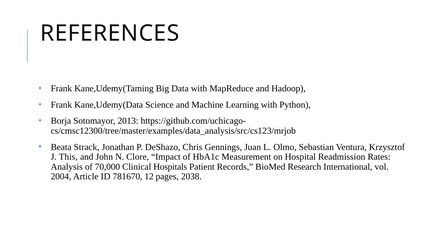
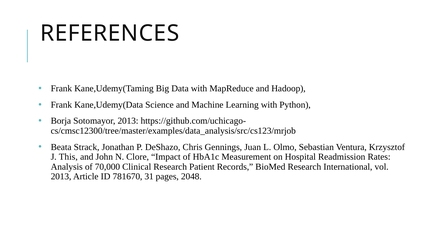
Clinical Hospitals: Hospitals -> Research (170, 167)
2004: 2004 -> 2013 (61, 177)
12: 12 -> 31 (149, 177)
2038: 2038 -> 2048 (191, 177)
